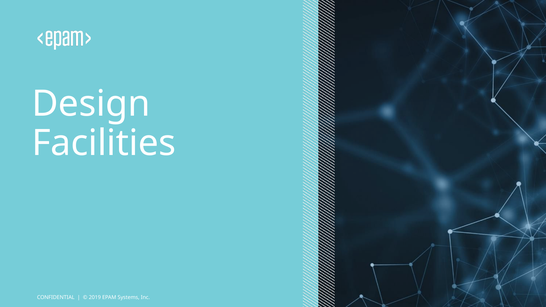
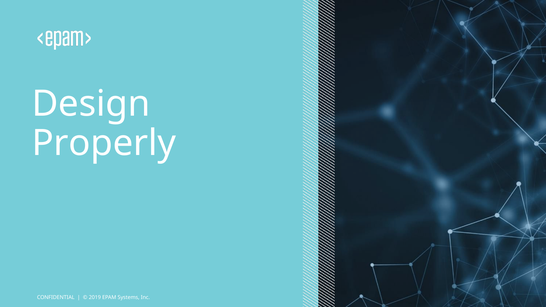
Facilities: Facilities -> Properly (104, 143)
